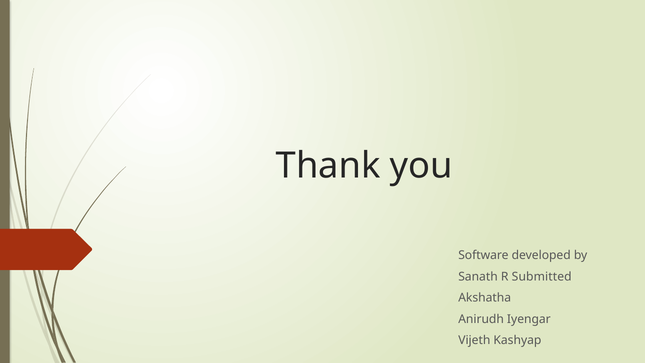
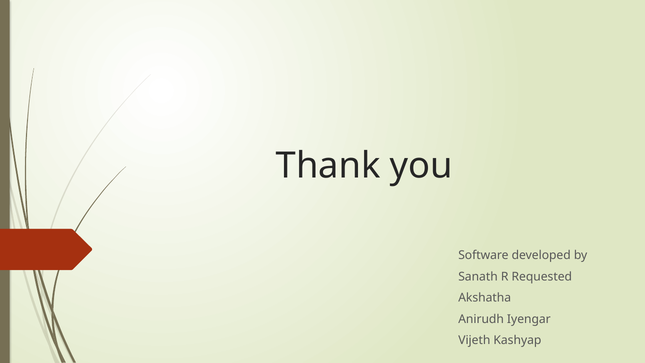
Submitted: Submitted -> Requested (542, 277)
